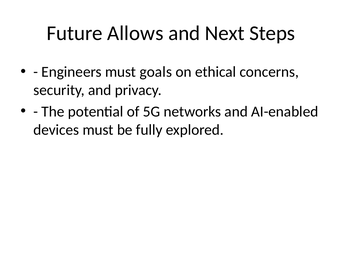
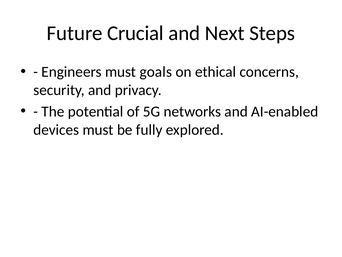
Allows: Allows -> Crucial (135, 33)
